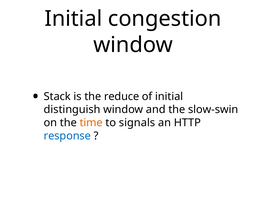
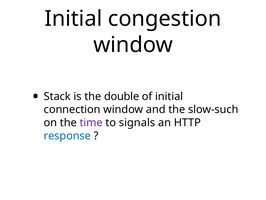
reduce: reduce -> double (122, 96)
distinguish: distinguish -> connection (72, 109)
slow-swin: slow-swin -> slow-such (213, 109)
time colour: orange -> purple (91, 122)
